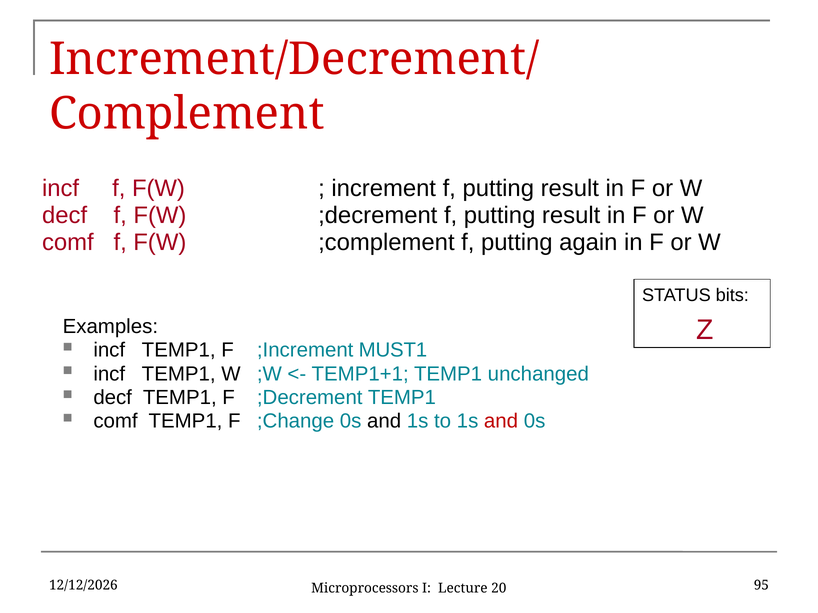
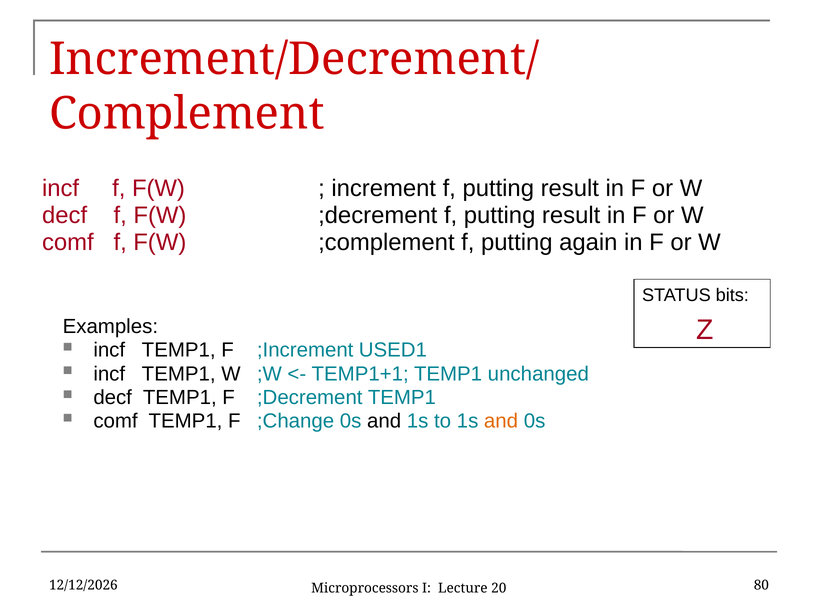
MUST1: MUST1 -> USED1 (393, 350)
and colour: red -> orange (501, 422)
95: 95 -> 80 (761, 586)
